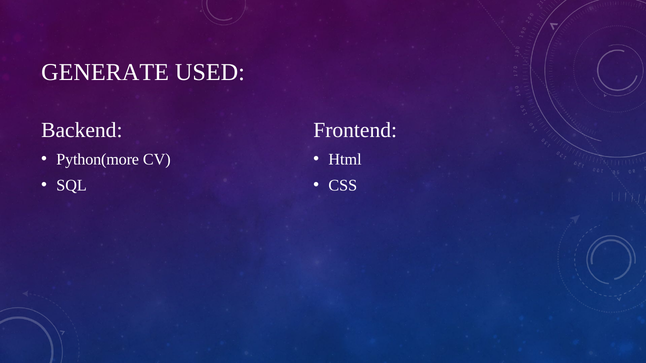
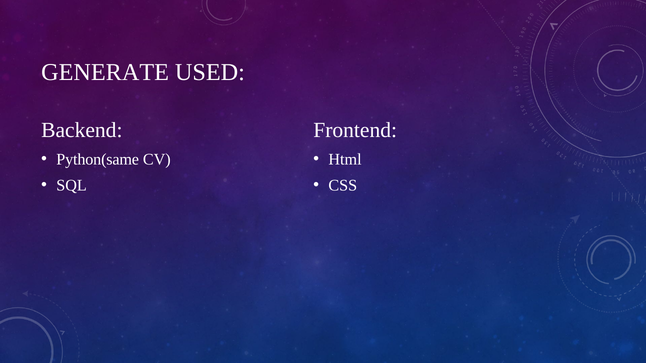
Python(more: Python(more -> Python(same (98, 159)
